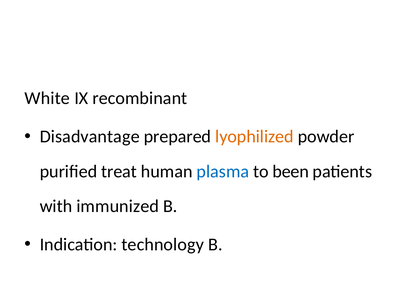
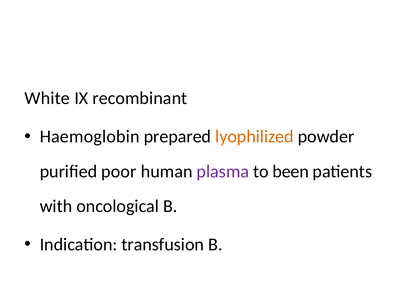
Disadvantage: Disadvantage -> Haemoglobin (90, 137)
treat: treat -> poor (119, 172)
plasma colour: blue -> purple (223, 172)
immunized: immunized -> oncological (118, 206)
technology: technology -> transfusion (163, 245)
